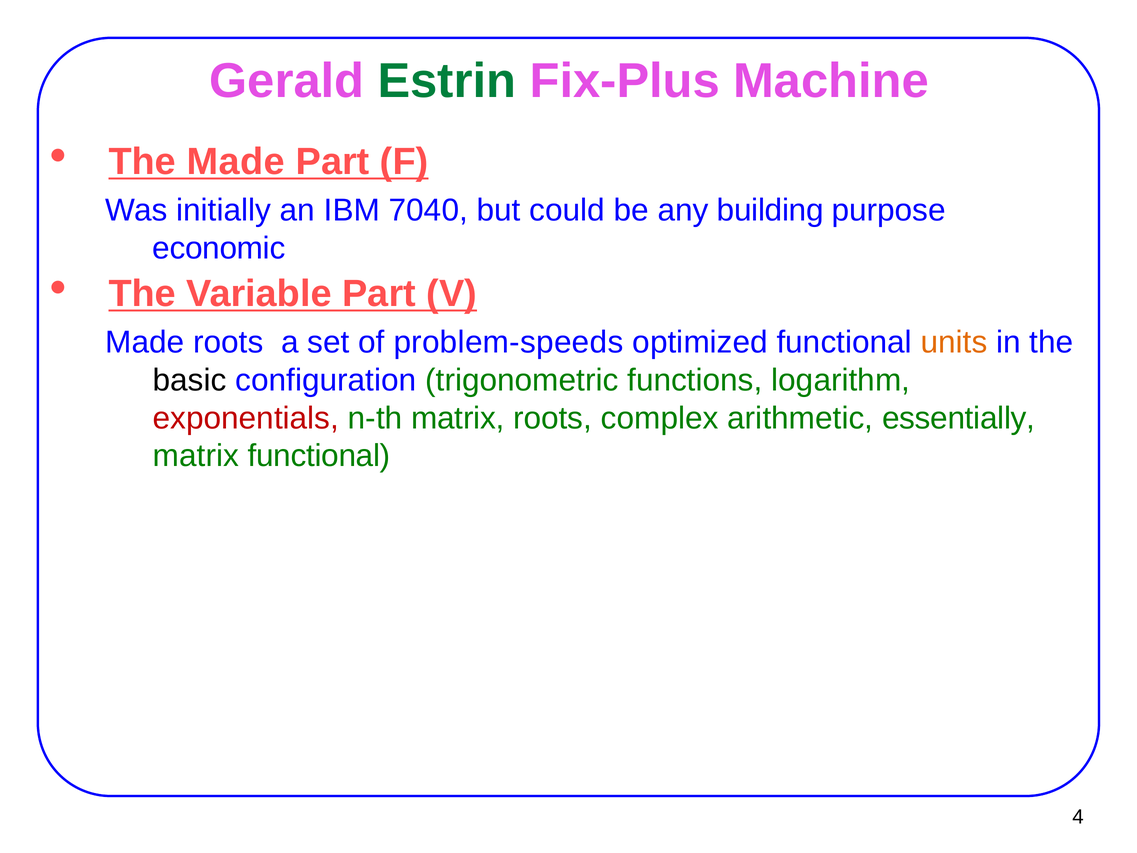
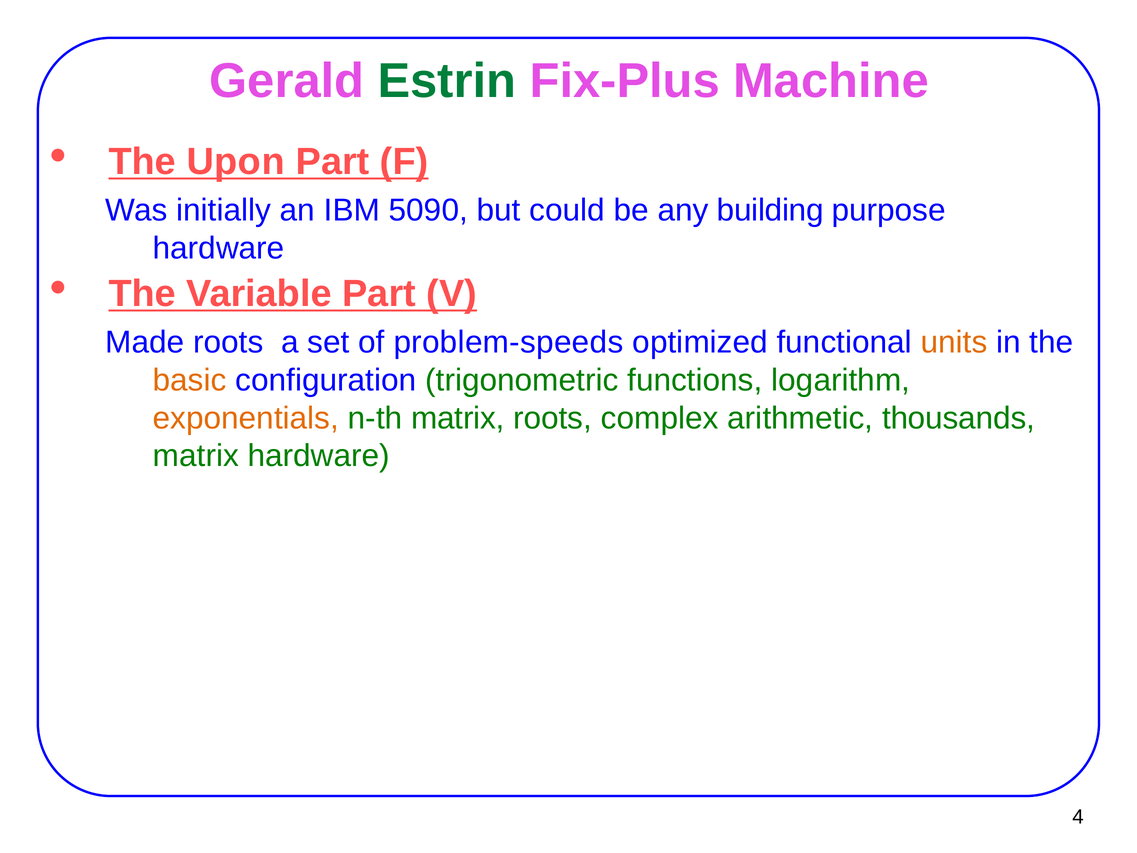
The Made: Made -> Upon (236, 162)
7040: 7040 -> 5090 (428, 210)
economic: economic -> hardware (219, 248)
basic colour: black -> orange (190, 380)
exponentials colour: red -> orange (246, 418)
essentially: essentially -> thousands (958, 418)
matrix functional: functional -> hardware (319, 456)
